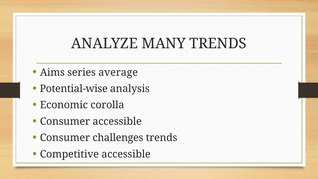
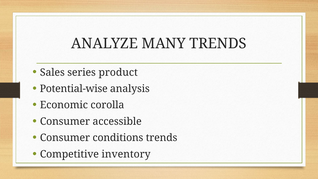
Aims: Aims -> Sales (52, 72)
average: average -> product (118, 72)
challenges: challenges -> conditions (118, 138)
Competitive accessible: accessible -> inventory (126, 154)
